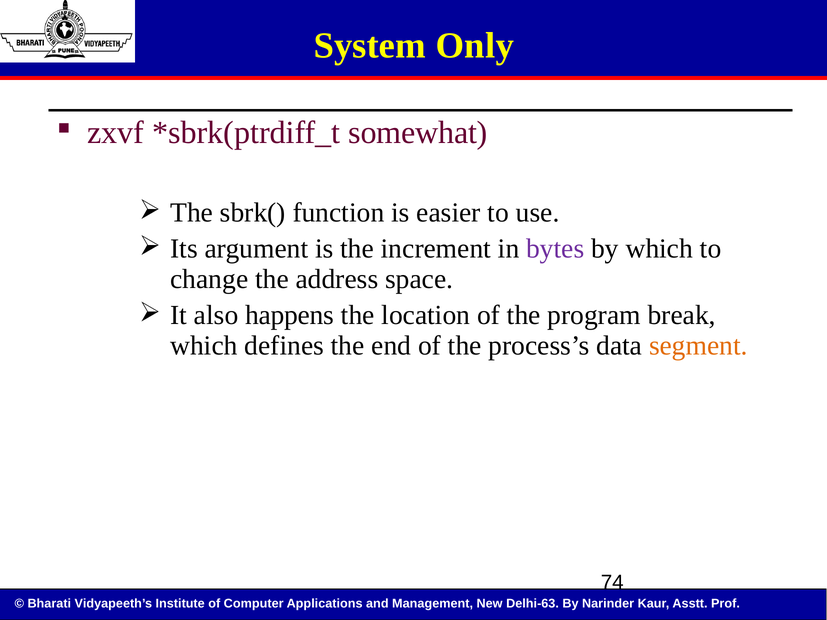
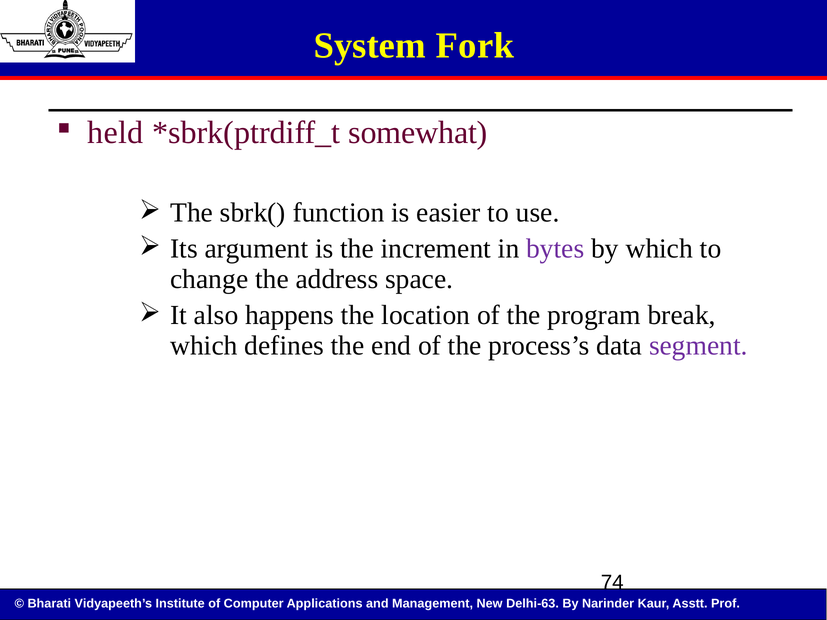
Only: Only -> Fork (475, 46)
zxvf: zxvf -> held (115, 132)
segment colour: orange -> purple (698, 346)
